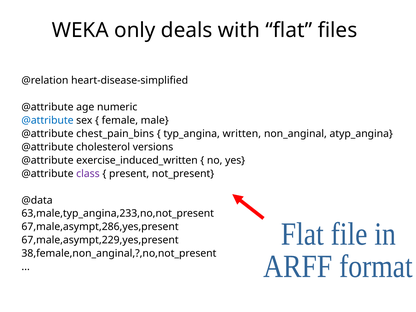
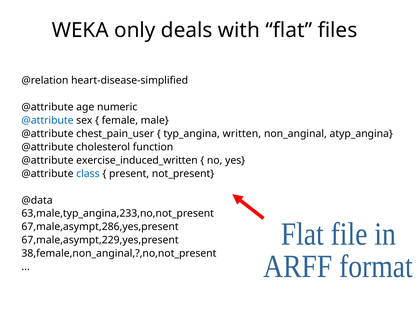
chest_pain_bins: chest_pain_bins -> chest_pain_user (115, 134)
versions: versions -> function (153, 147)
class colour: purple -> blue (88, 174)
